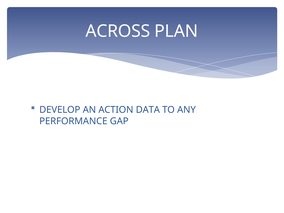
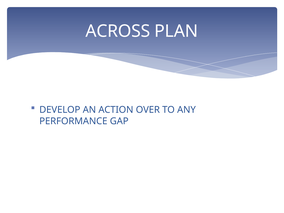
DATA: DATA -> OVER (148, 110)
